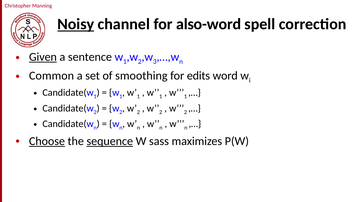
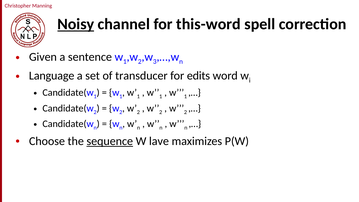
also-word: also-word -> this-word (208, 24)
Given underline: present -> none (43, 57)
Common: Common -> Language (52, 76)
smoothing: smoothing -> transducer (141, 76)
Choose underline: present -> none (47, 141)
sass: sass -> lave (159, 141)
